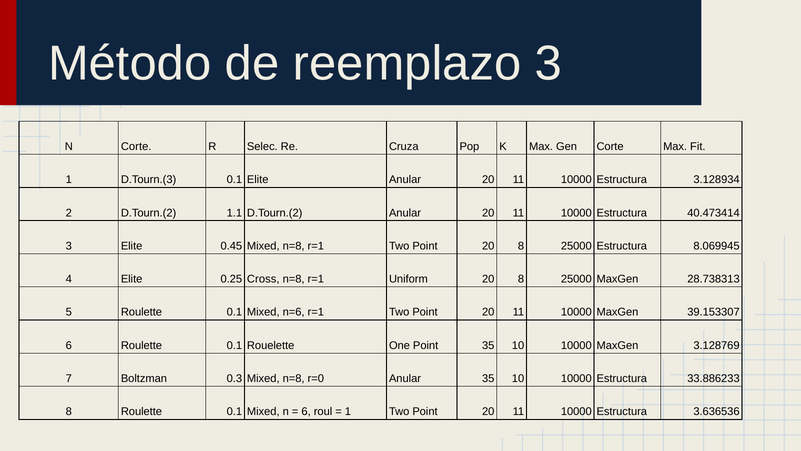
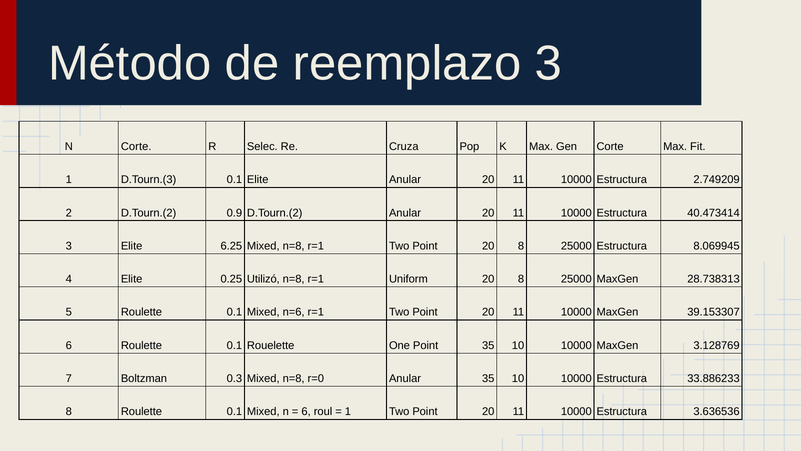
3.128934: 3.128934 -> 2.749209 (717, 180)
1.1: 1.1 -> 0.9 (234, 213)
0.45: 0.45 -> 6.25 (231, 246)
Cross: Cross -> Utilizó (263, 279)
